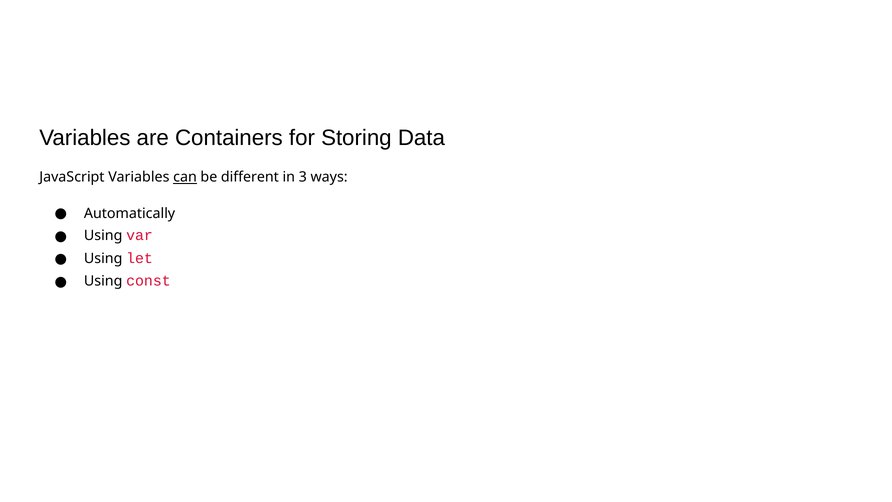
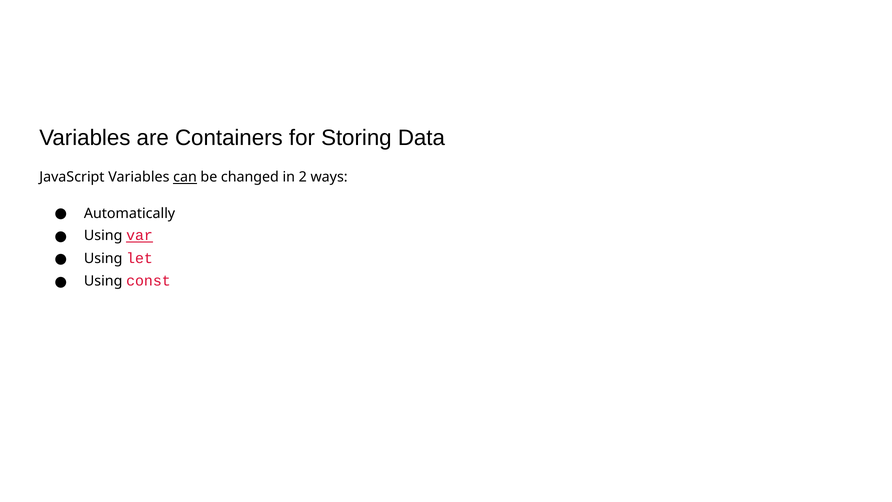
different: different -> changed (250, 177)
3: 3 -> 2 (303, 177)
var underline: none -> present (140, 235)
